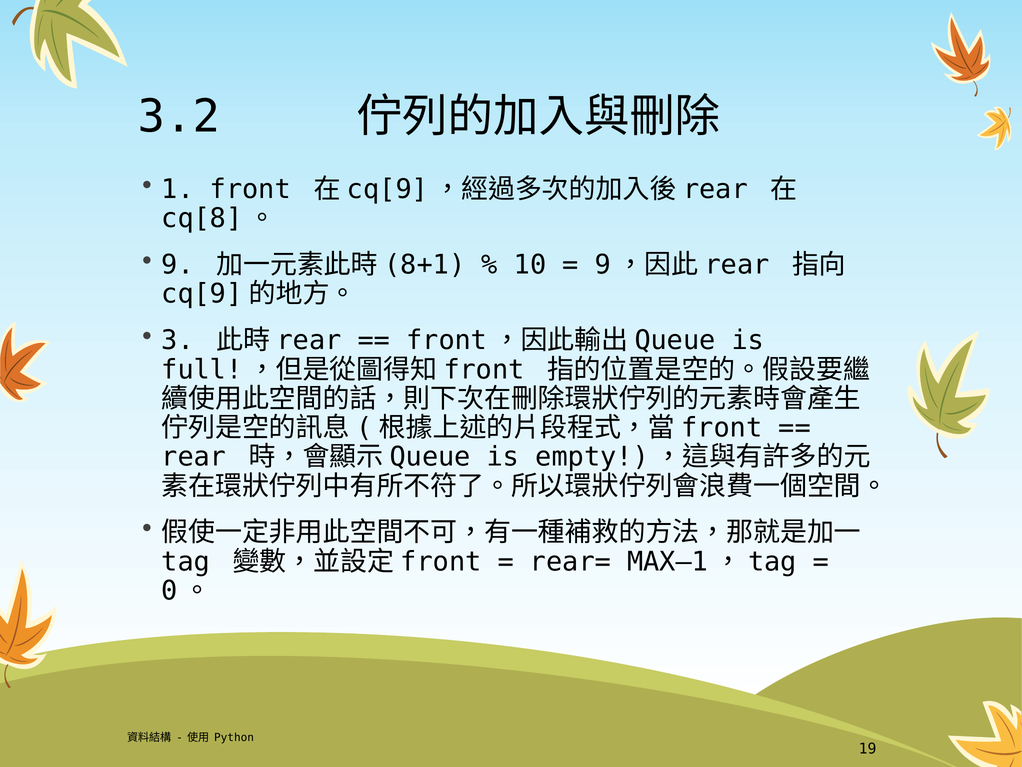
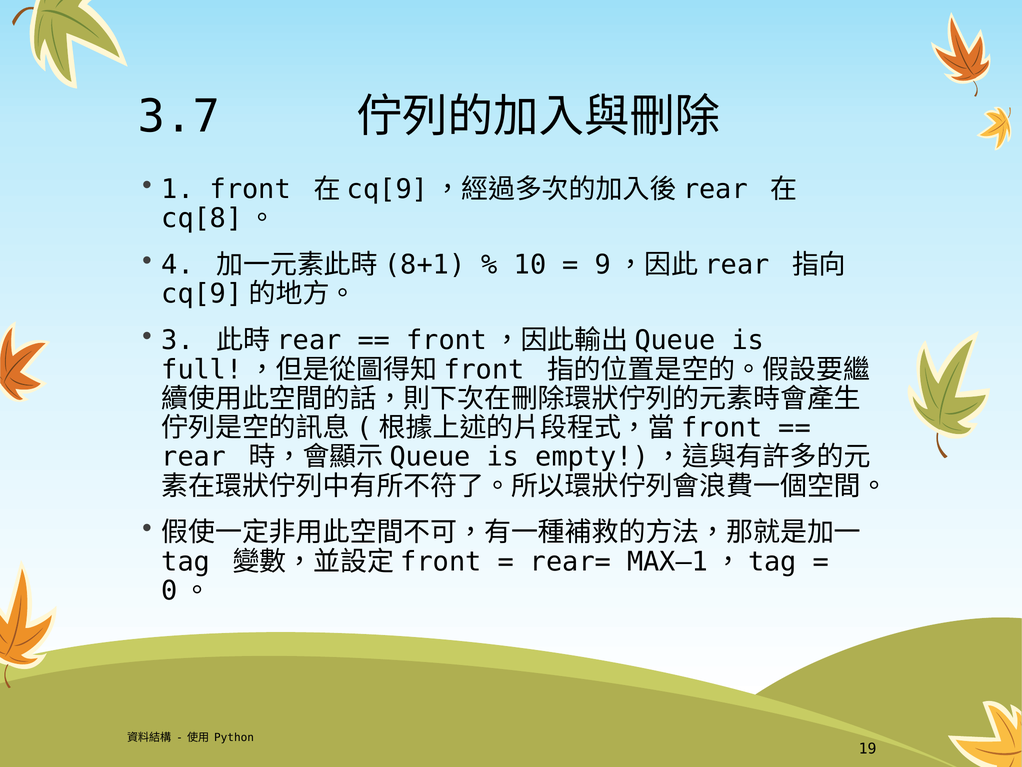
3.2: 3.2 -> 3.7 (179, 117)
9: 9 -> 4 (178, 265)
